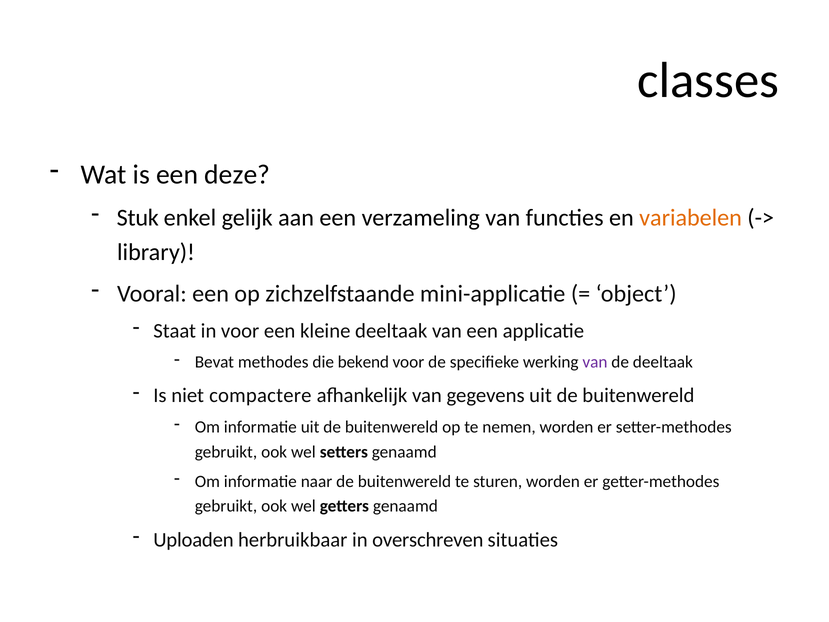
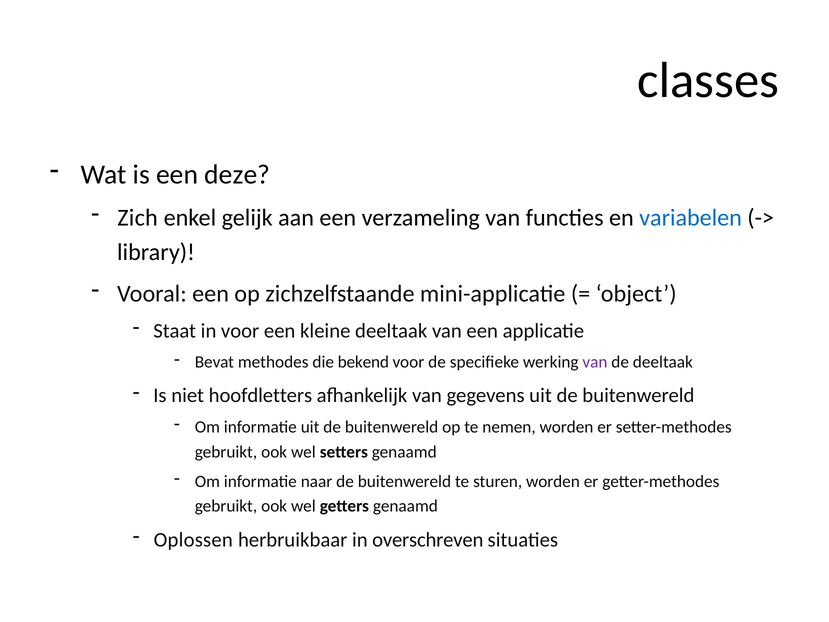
Stuk: Stuk -> Zich (138, 217)
variabelen colour: orange -> blue (691, 217)
compactere: compactere -> hoofdletters (260, 395)
Uploaden: Uploaden -> Oplossen (193, 540)
